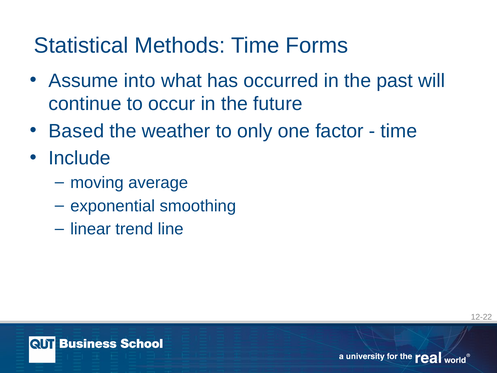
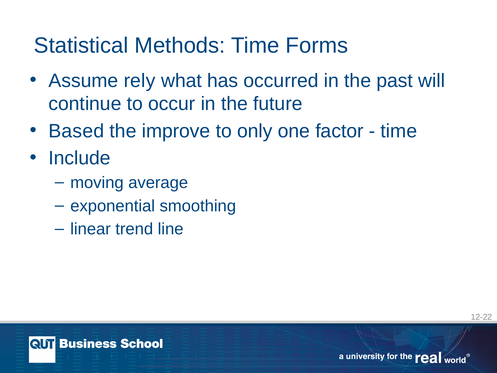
into: into -> rely (140, 81)
weather: weather -> improve (176, 131)
